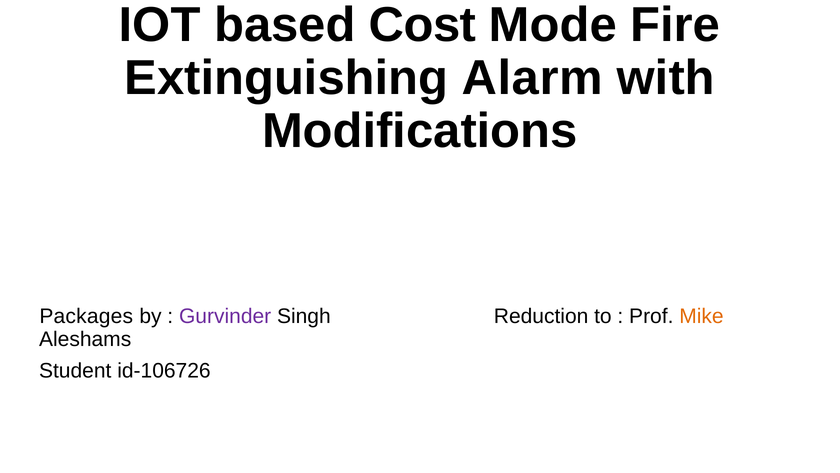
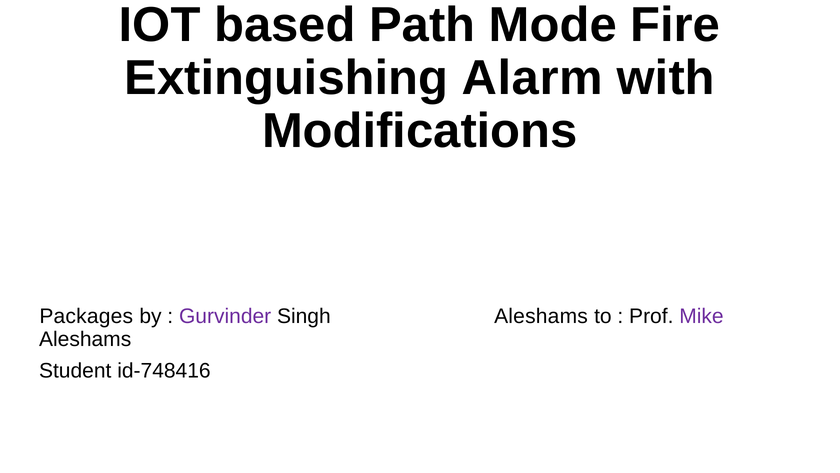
Cost: Cost -> Path (422, 25)
Singh Reduction: Reduction -> Aleshams (541, 316)
Mike colour: orange -> purple (701, 316)
id-106726: id-106726 -> id-748416 (164, 370)
